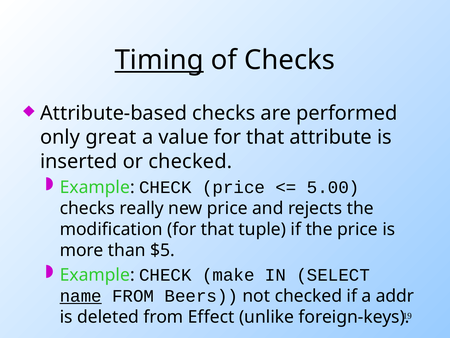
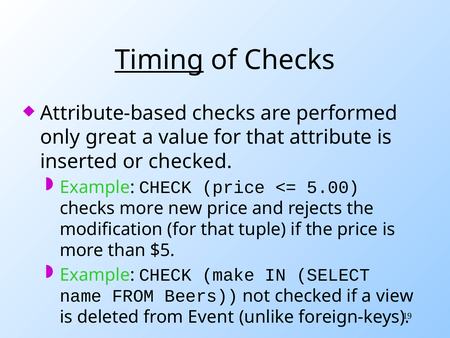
checks really: really -> more (142, 208)
name underline: present -> none (81, 296)
addr: addr -> view (395, 296)
Effect: Effect -> Event (211, 317)
